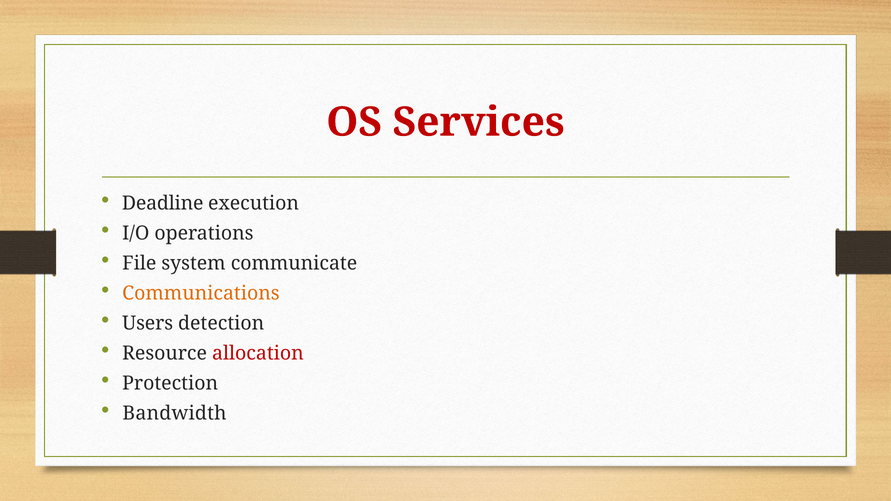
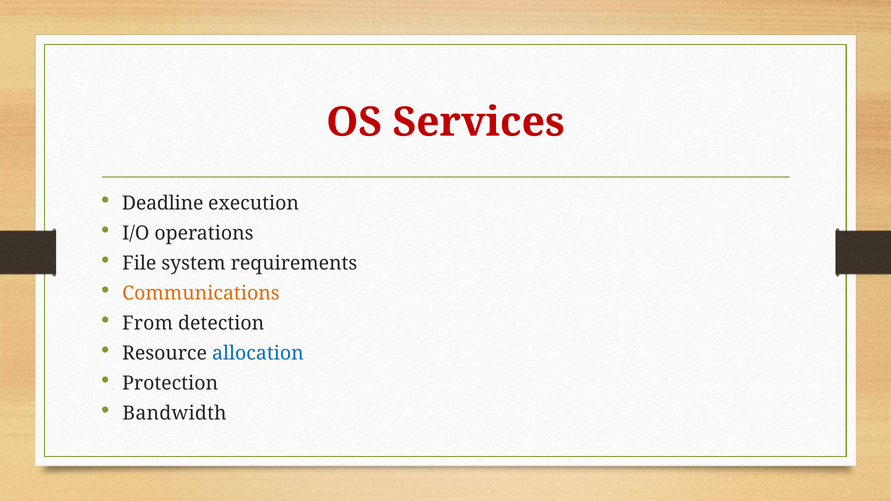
communicate: communicate -> requirements (294, 263)
Users: Users -> From (148, 323)
allocation colour: red -> blue (258, 353)
